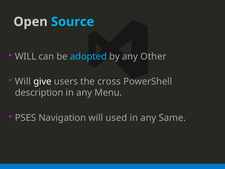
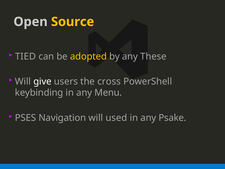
Source colour: light blue -> yellow (73, 22)
WILL: WILL -> TIED (25, 56)
adopted colour: light blue -> yellow (88, 56)
Other: Other -> These (153, 56)
description: description -> keybinding (39, 93)
Same: Same -> Psake (172, 118)
